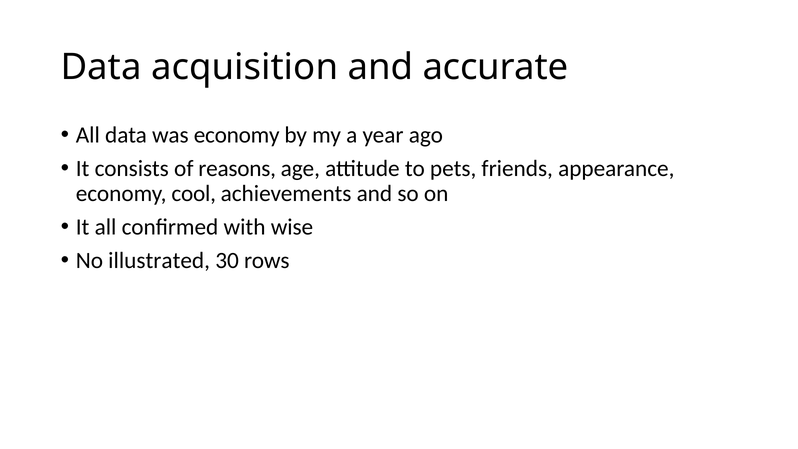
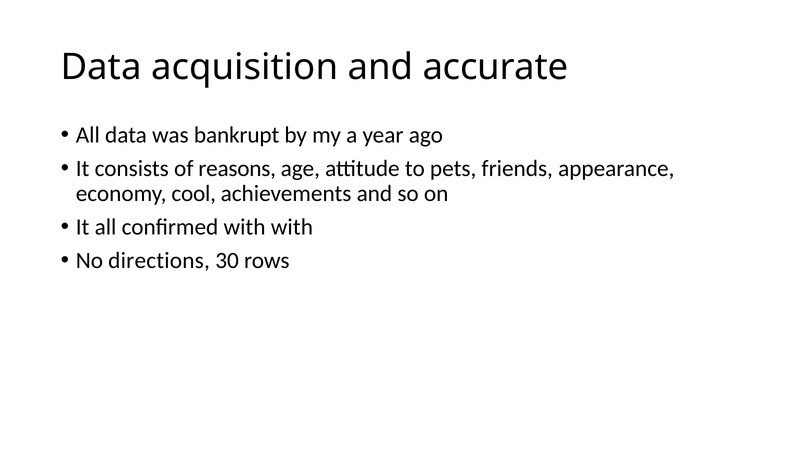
was economy: economy -> bankrupt (237, 135)
with wise: wise -> with (292, 227)
illustrated: illustrated -> directions (159, 260)
